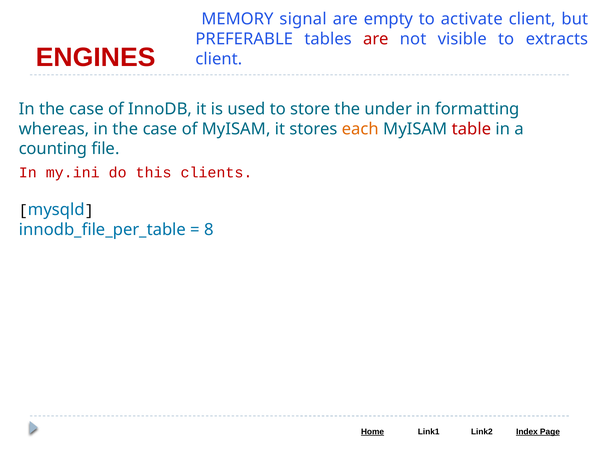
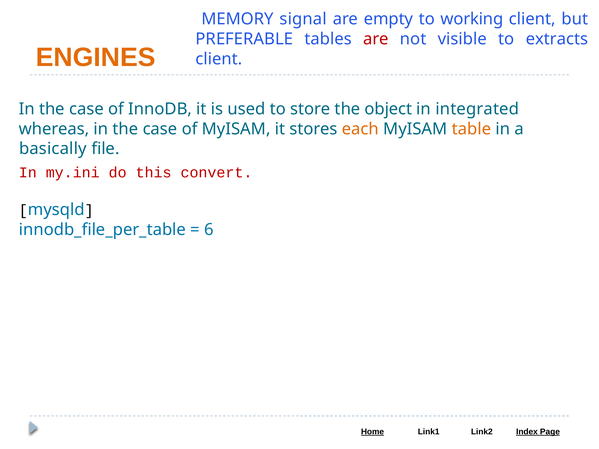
activate: activate -> working (472, 19)
ENGINES colour: red -> orange (96, 57)
under: under -> object (388, 109)
formatting: formatting -> integrated (477, 109)
table colour: red -> orange (471, 129)
counting: counting -> basically (53, 149)
clients: clients -> convert (216, 173)
8: 8 -> 6 (209, 230)
